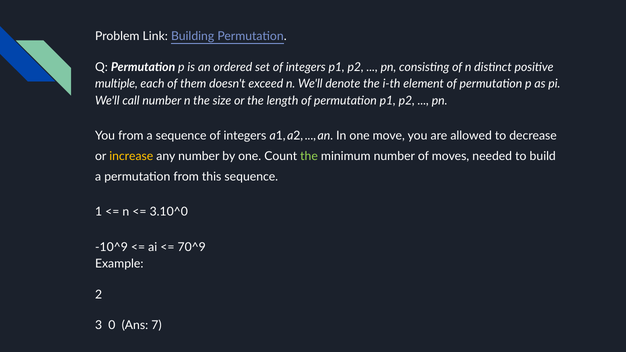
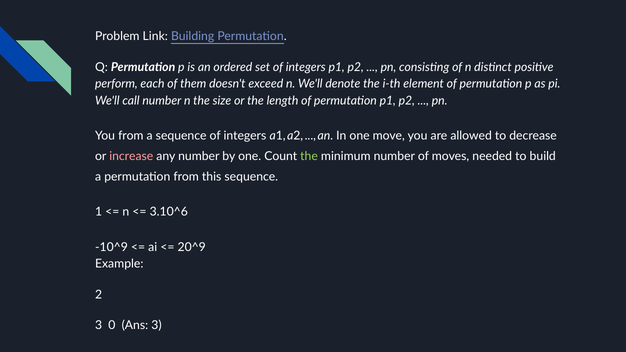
multiple: multiple -> perform (116, 84)
increase colour: yellow -> pink (131, 156)
3.10^0: 3.10^0 -> 3.10^6 (169, 212)
70^9: 70^9 -> 20^9 (192, 247)
Ans 7: 7 -> 3 (156, 325)
